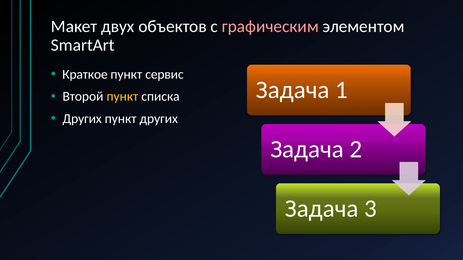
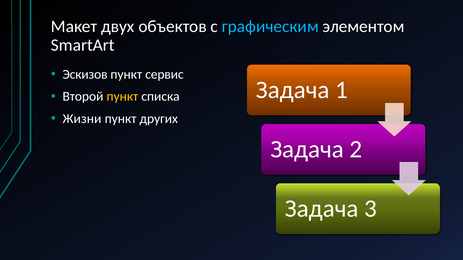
графическим colour: pink -> light blue (270, 26)
Краткое: Краткое -> Эскизов (85, 74)
Других: Других -> Жизни (82, 119)
